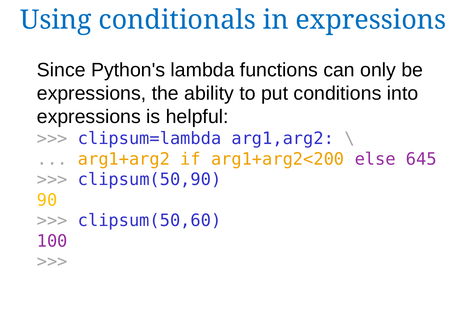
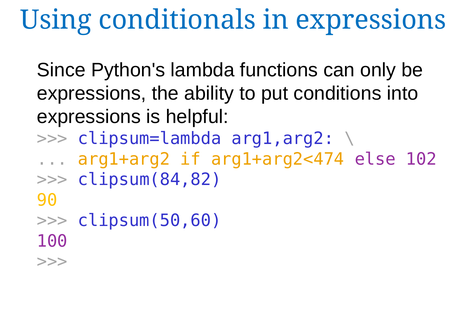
arg1+arg2<200: arg1+arg2<200 -> arg1+arg2<474 (278, 159)
645: 645 -> 102 (421, 159)
clipsum(50,90: clipsum(50,90 -> clipsum(84,82 (150, 180)
